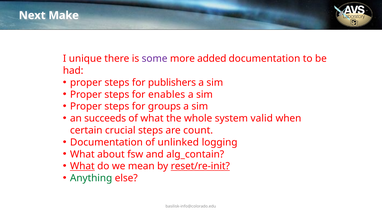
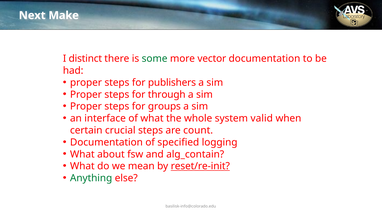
unique: unique -> distinct (85, 59)
some colour: purple -> green (155, 59)
added: added -> vector (212, 59)
enables: enables -> through (167, 94)
succeeds: succeeds -> interface (105, 118)
unlinked: unlinked -> specified (178, 142)
What underline: present -> none (82, 166)
